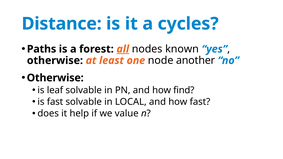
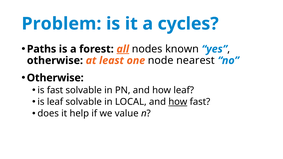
Distance: Distance -> Problem (61, 24)
another: another -> nearest (196, 61)
is leaf: leaf -> fast (55, 90)
how find: find -> leaf (184, 90)
is fast: fast -> leaf (55, 102)
how underline: none -> present (178, 102)
